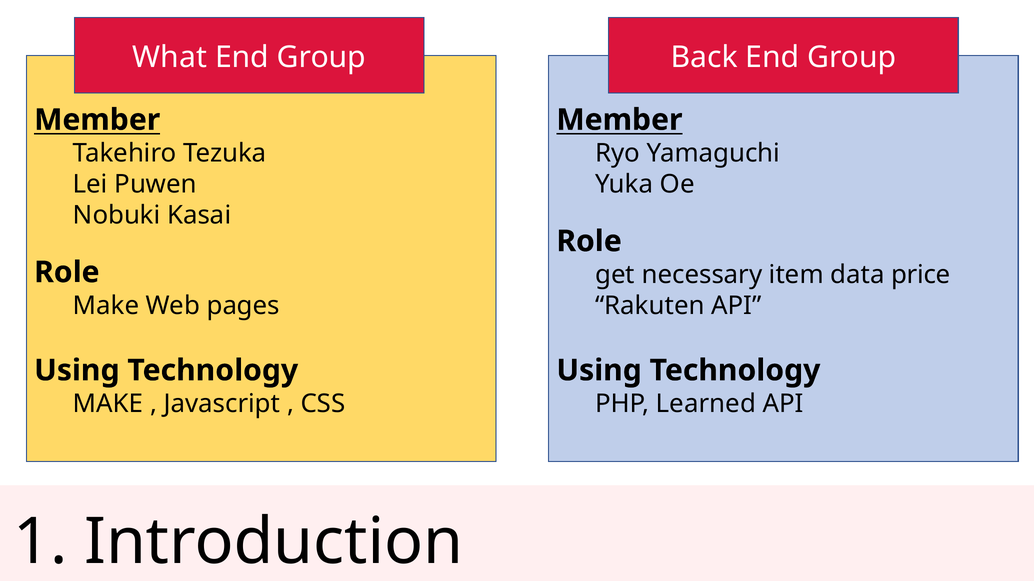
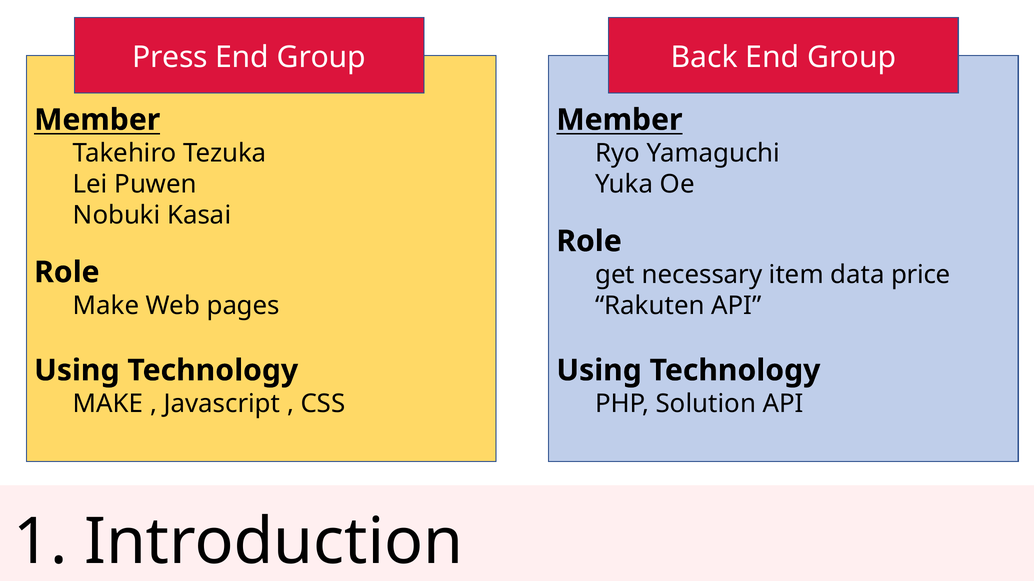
What: What -> Press (170, 57)
Learned: Learned -> Solution (706, 404)
